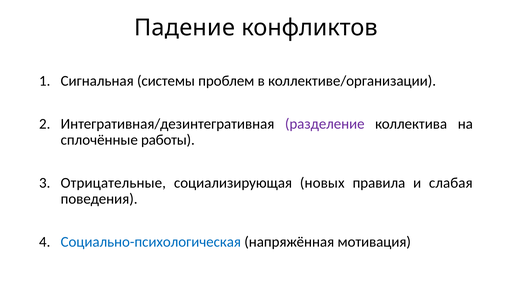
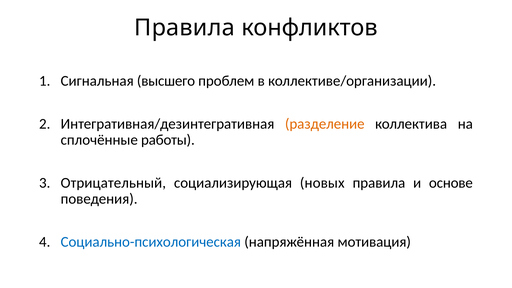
Падение: Падение -> Правила (185, 28)
системы: системы -> высшего (166, 81)
разделение colour: purple -> orange (325, 124)
Отрицательные: Отрицательные -> Отрицательный (113, 183)
слабая: слабая -> основе (451, 183)
